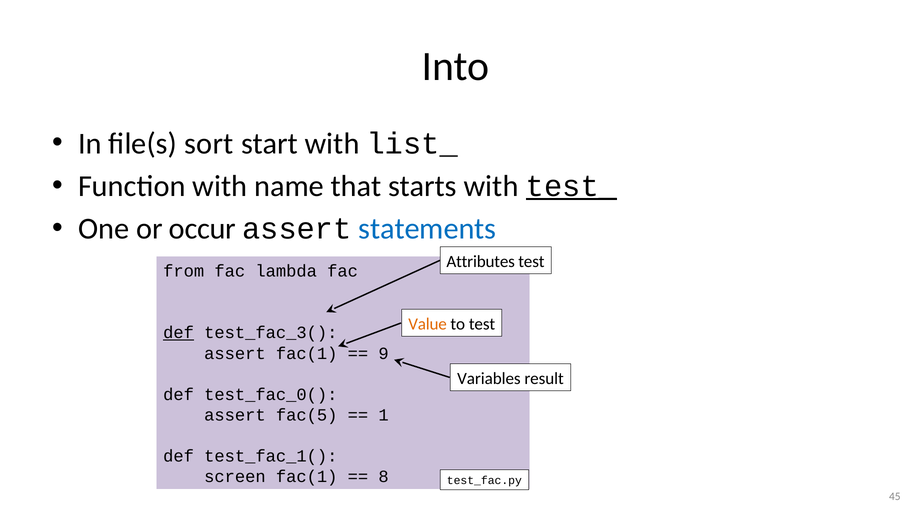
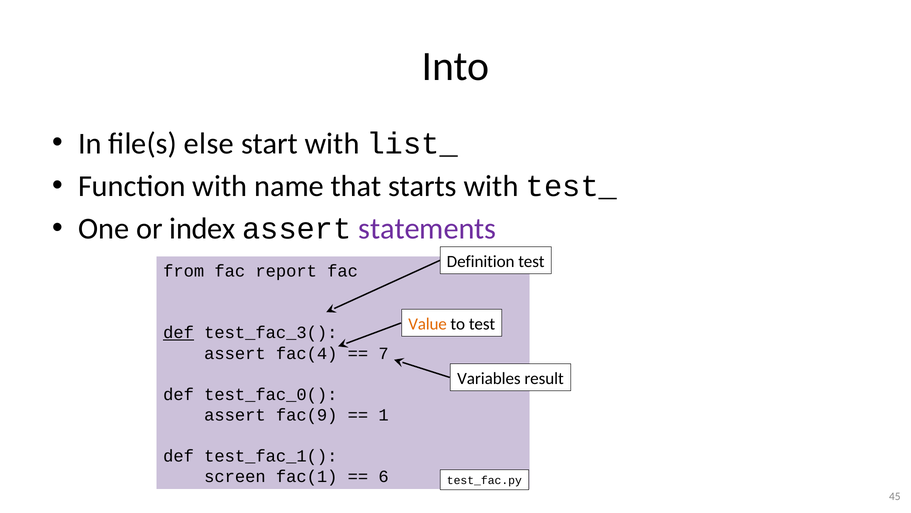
sort: sort -> else (209, 143)
test_ underline: present -> none (571, 186)
occur: occur -> index (202, 228)
statements colour: blue -> purple (427, 228)
Attributes: Attributes -> Definition (481, 261)
lambda: lambda -> report (286, 271)
assert fac(1: fac(1 -> fac(4 (307, 353)
9: 9 -> 7 (384, 353)
fac(5: fac(5 -> fac(9 (307, 414)
8: 8 -> 6 (384, 476)
